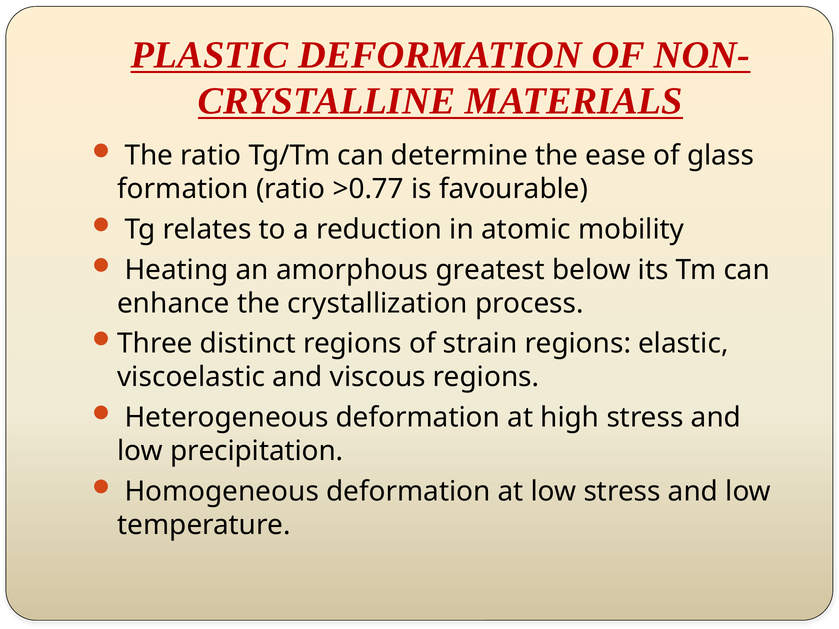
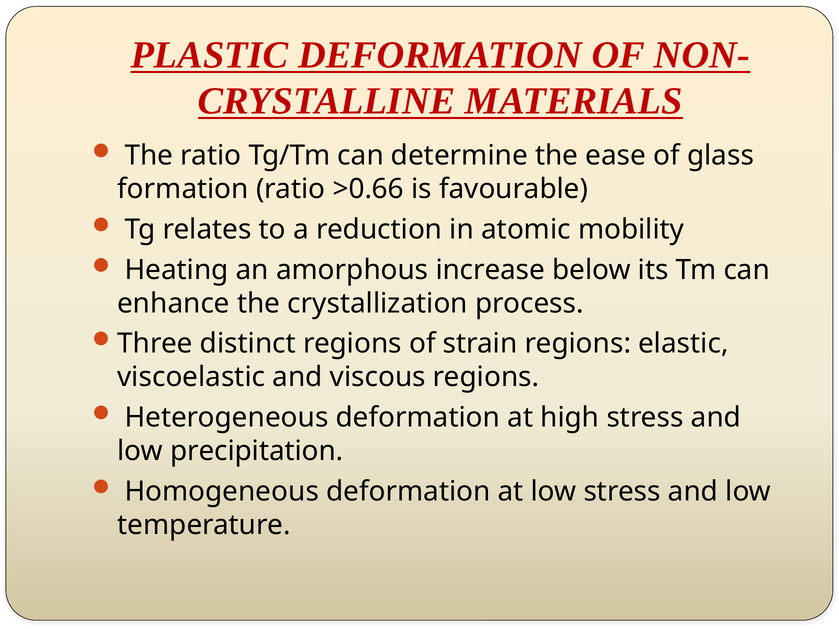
>0.77: >0.77 -> >0.66 (368, 189)
greatest: greatest -> increase (490, 270)
